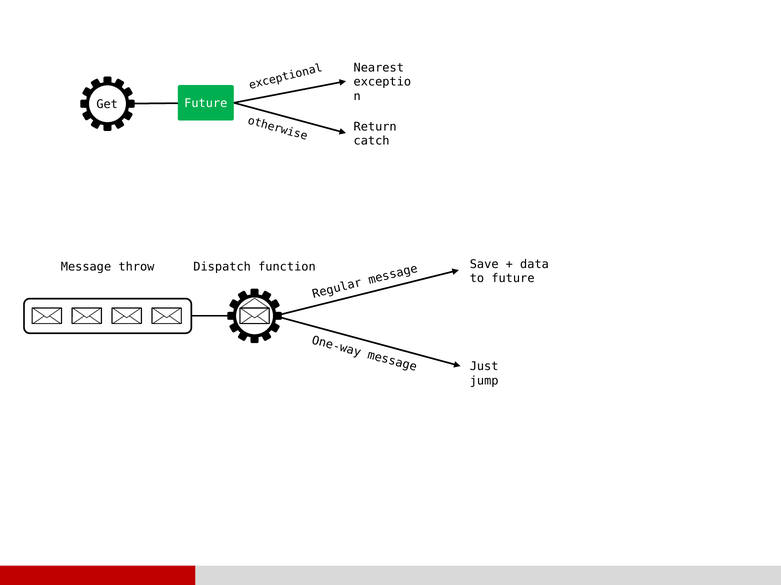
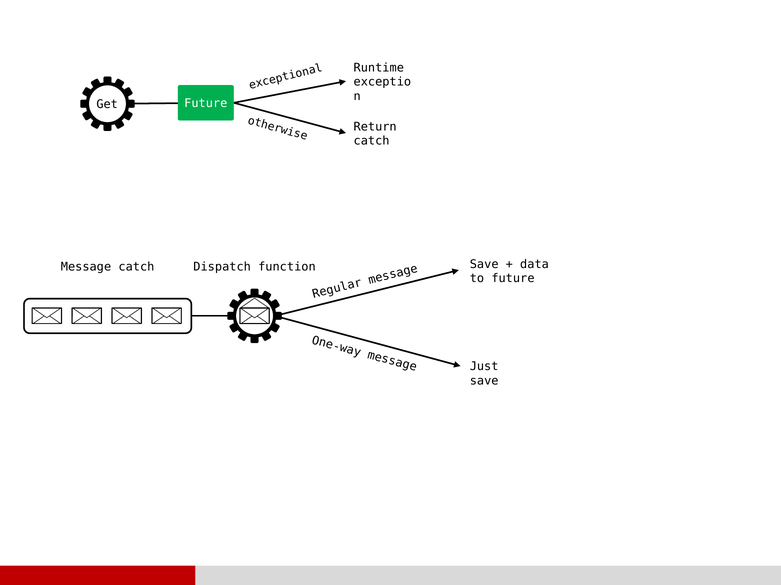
Nearest: Nearest -> Runtime (379, 68)
Message throw: throw -> catch (136, 267)
jump: jump -> save (484, 381)
